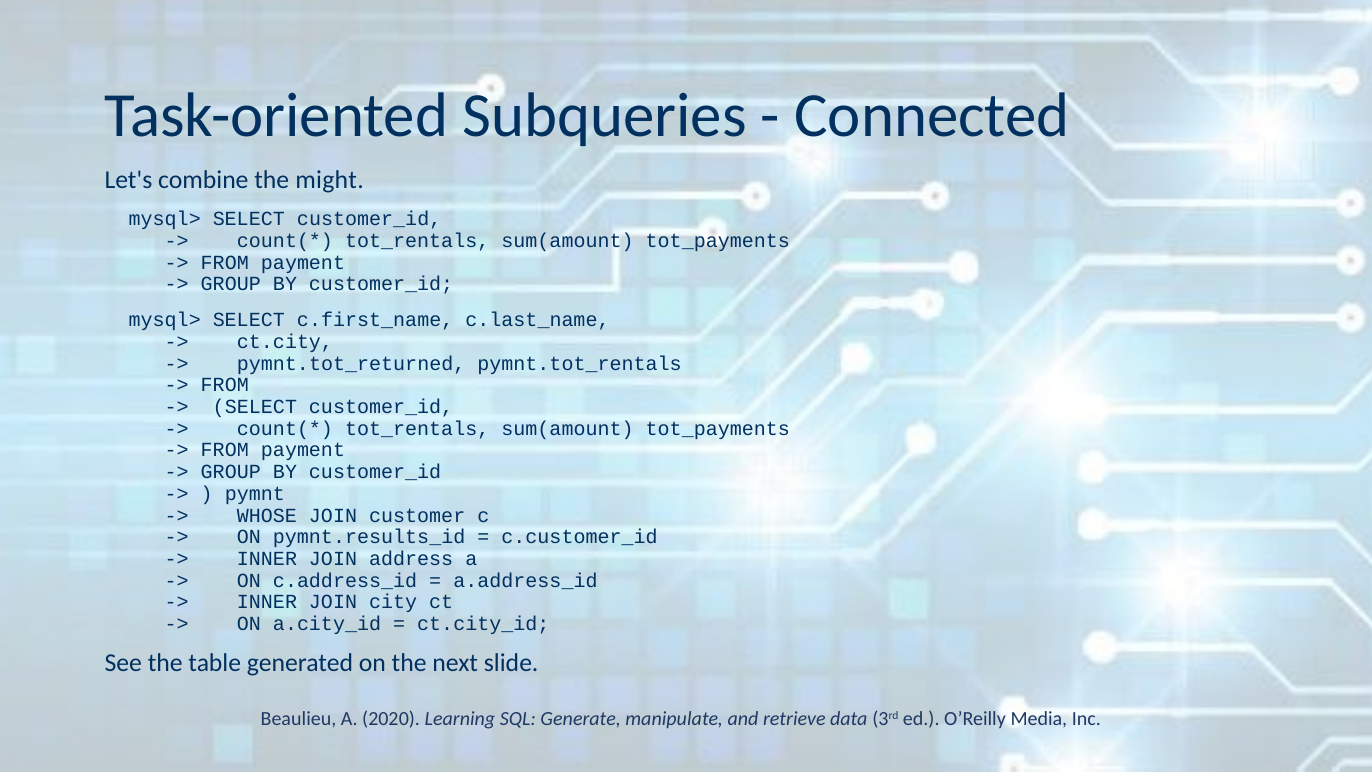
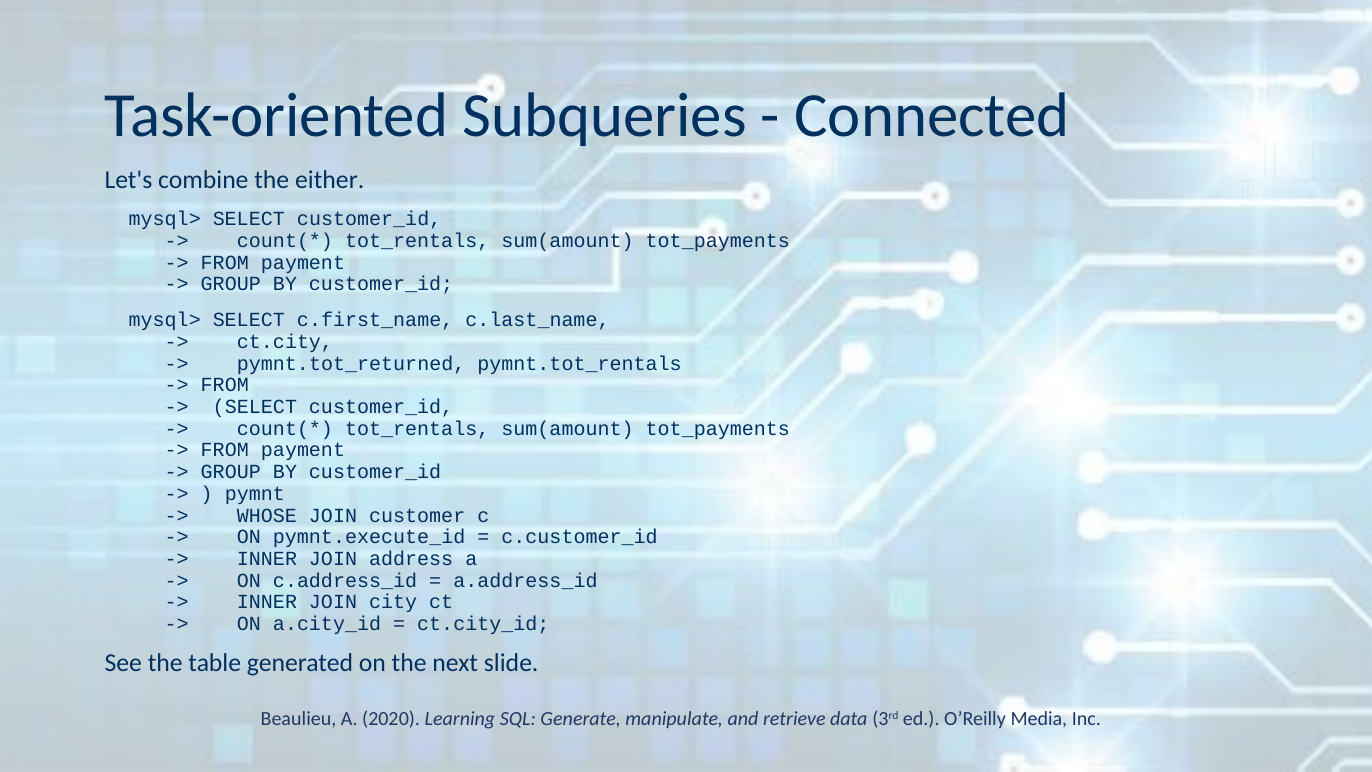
might: might -> either (330, 180)
pymnt.results_id: pymnt.results_id -> pymnt.execute_id (369, 537)
